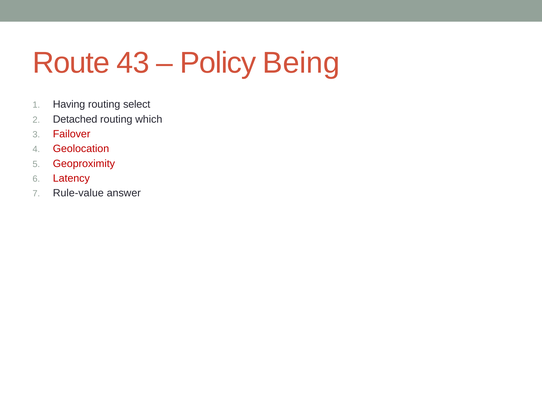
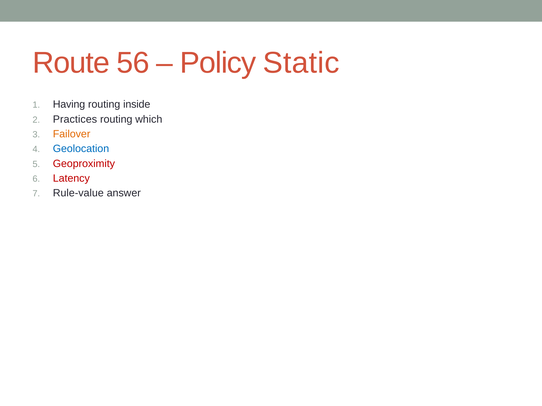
43: 43 -> 56 (133, 63)
Being: Being -> Static (301, 63)
select: select -> inside (137, 105)
Detached: Detached -> Practices (75, 119)
Failover colour: red -> orange (72, 134)
Geolocation colour: red -> blue (81, 149)
